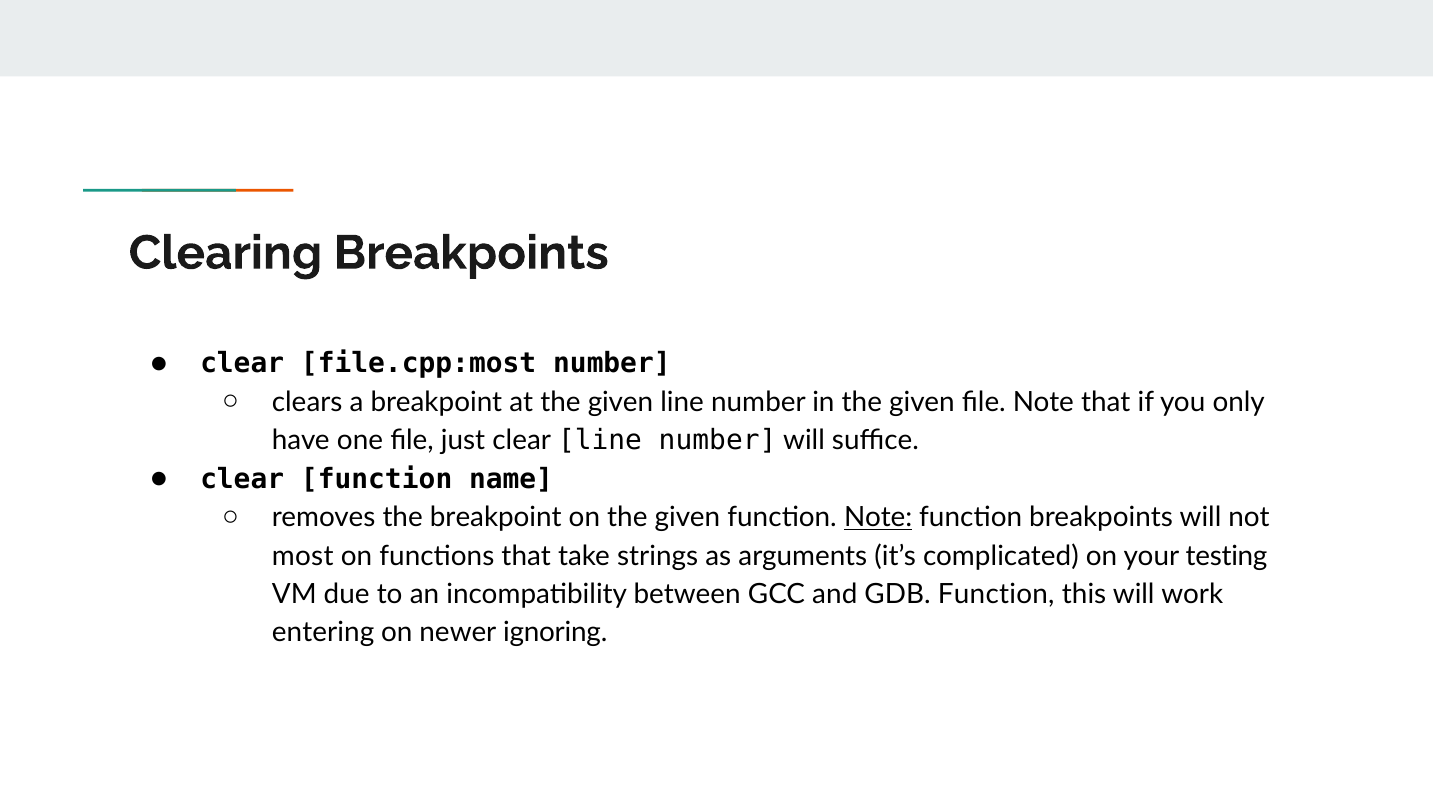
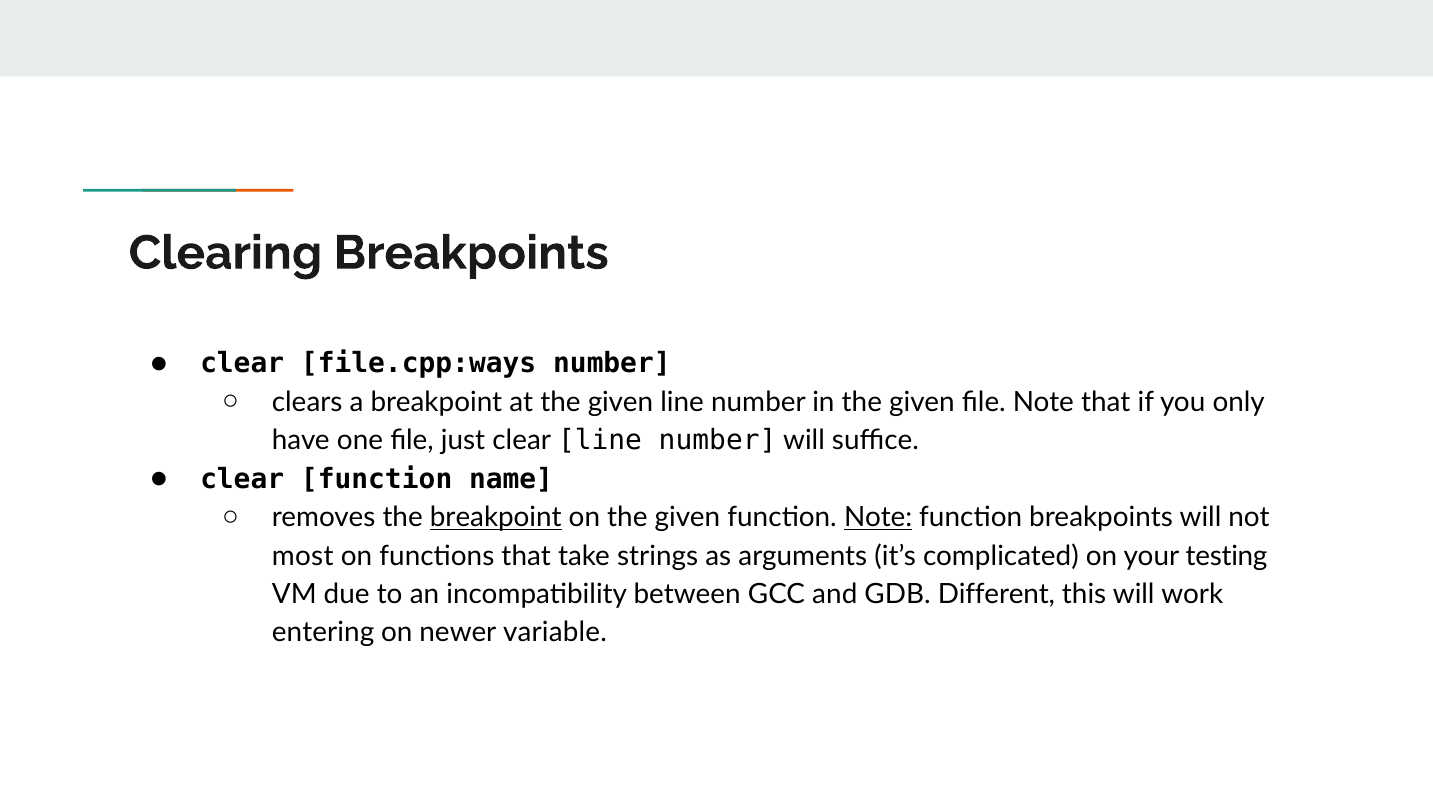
file.cpp:most: file.cpp:most -> file.cpp:ways (419, 364)
breakpoint underline: none -> present (496, 517)
GDB Function: Function -> Different (996, 594)
ignoring: ignoring -> variable (555, 633)
